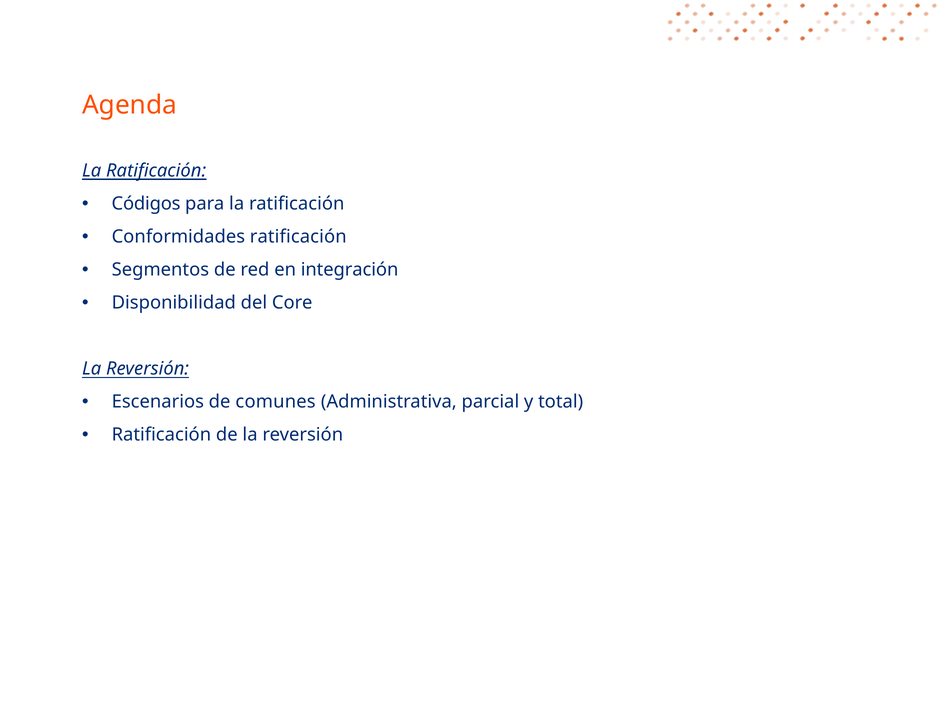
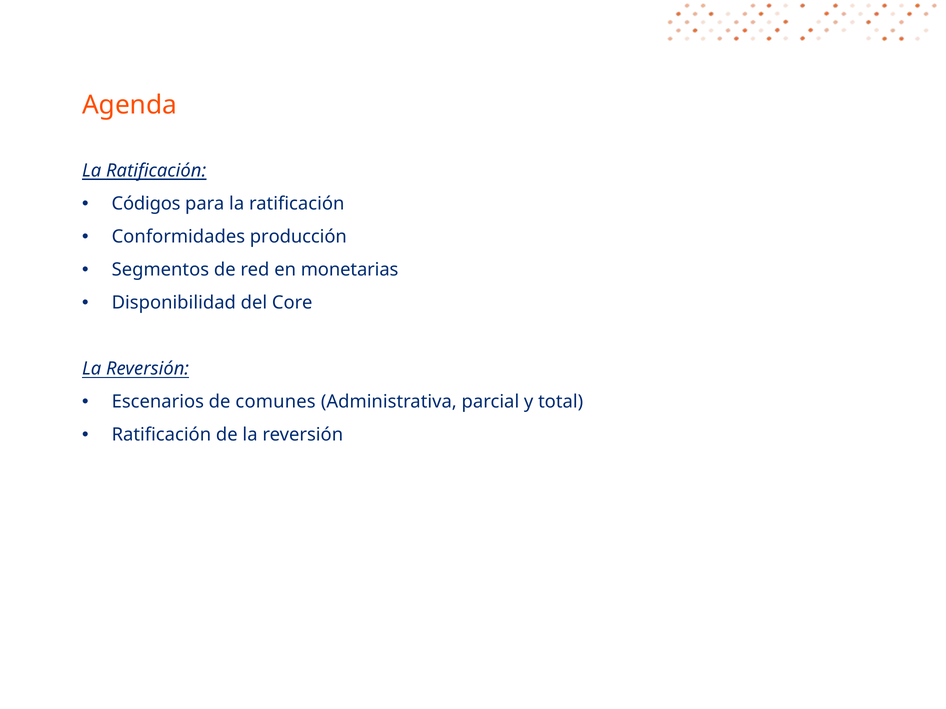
Conformidades ratificación: ratificación -> producción (298, 237)
integración: integración -> monetarias (350, 270)
